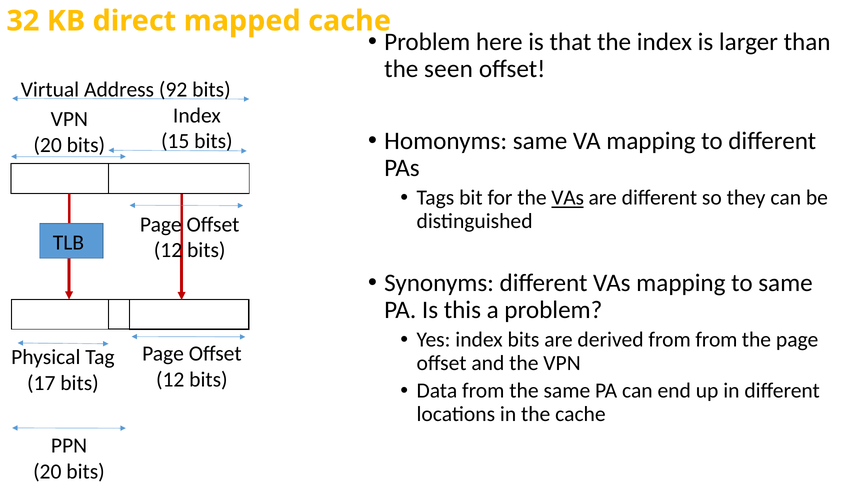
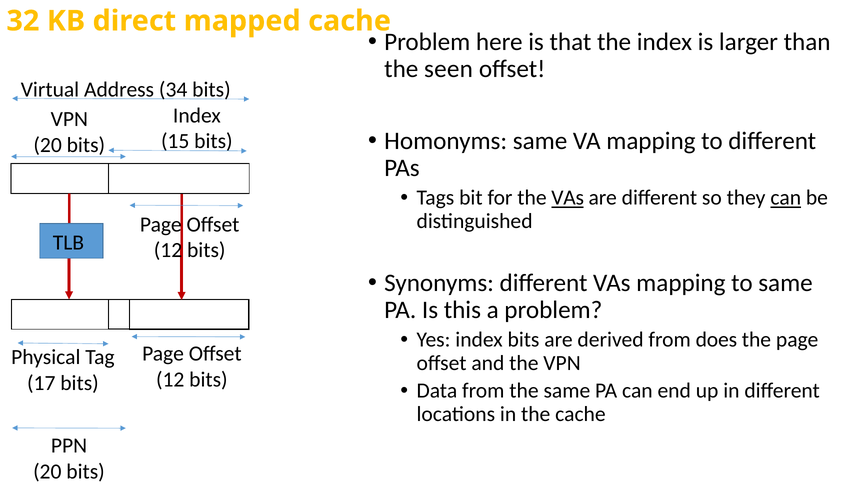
92: 92 -> 34 (173, 90)
can underline: none -> present (786, 198)
from from: from -> does (716, 340)
